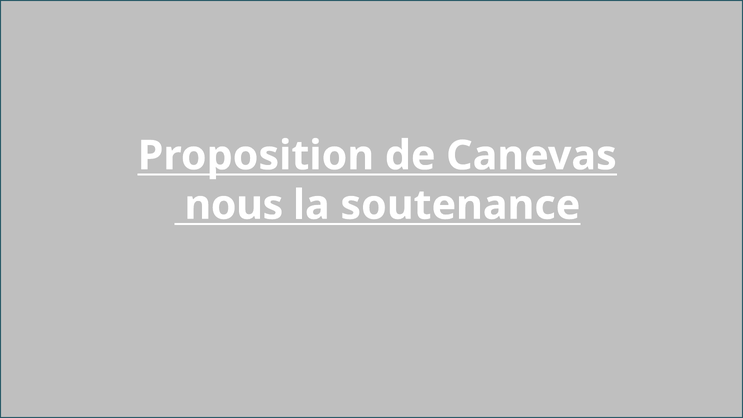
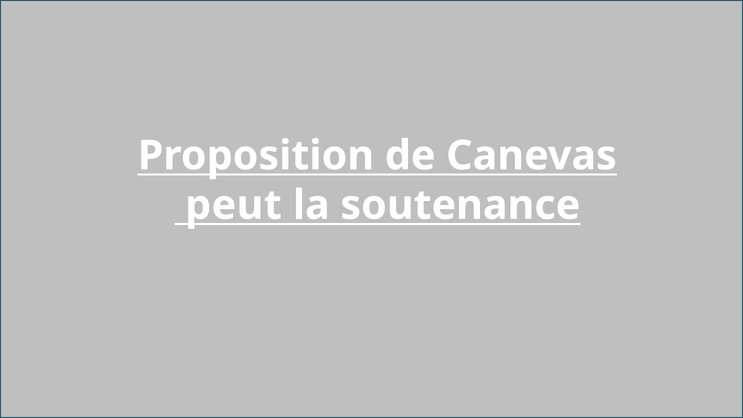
nous: nous -> peut (233, 205)
